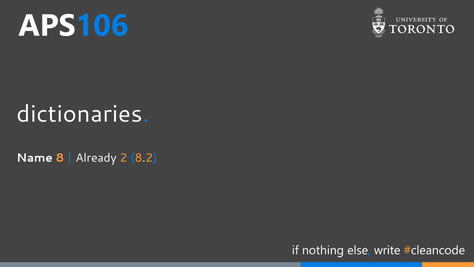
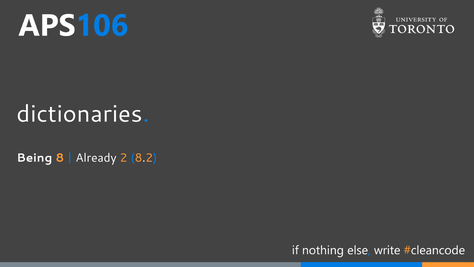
Name: Name -> Being (34, 158)
